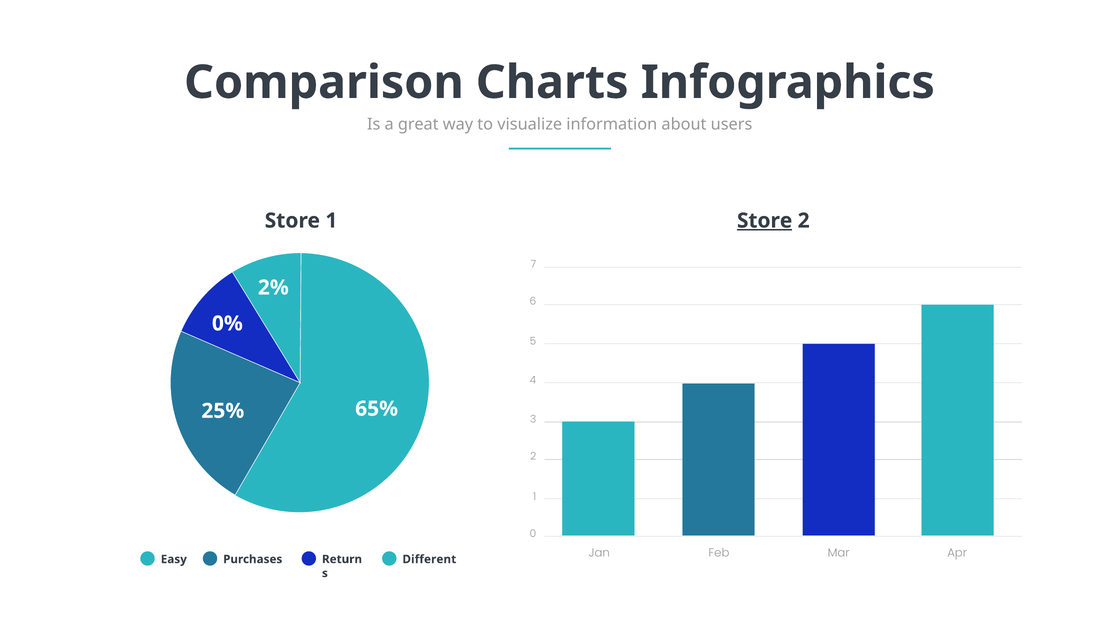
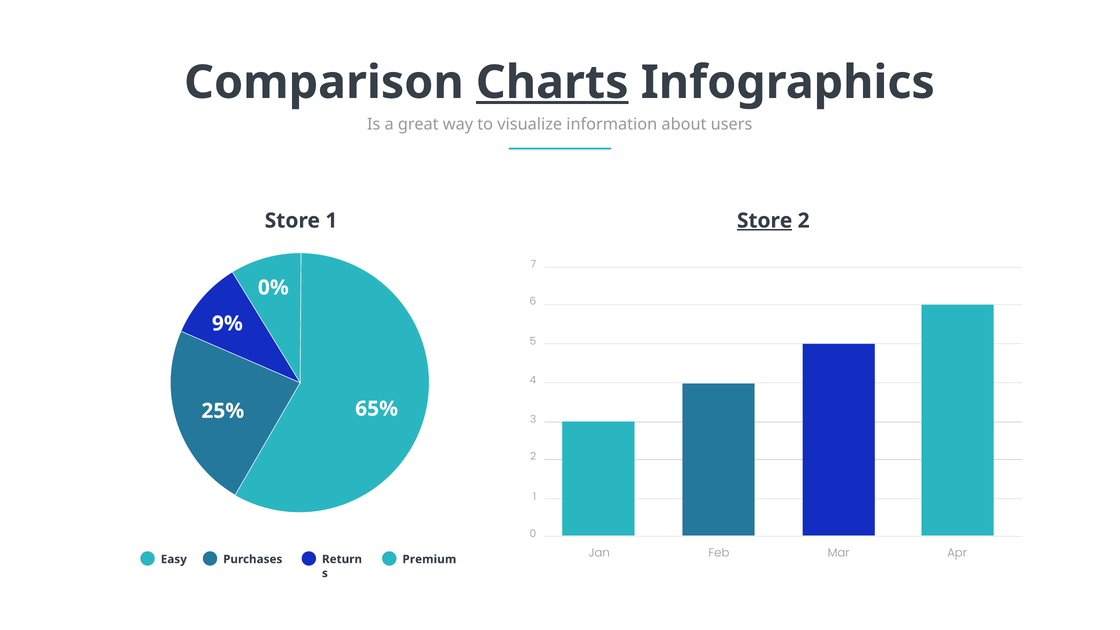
Charts underline: none -> present (552, 83)
2%: 2% -> 0% (273, 288)
0%: 0% -> 9% (227, 324)
Different: Different -> Premium (429, 559)
